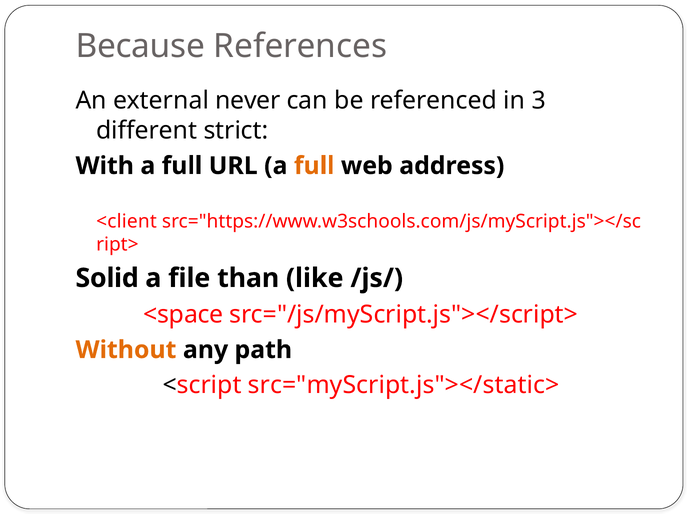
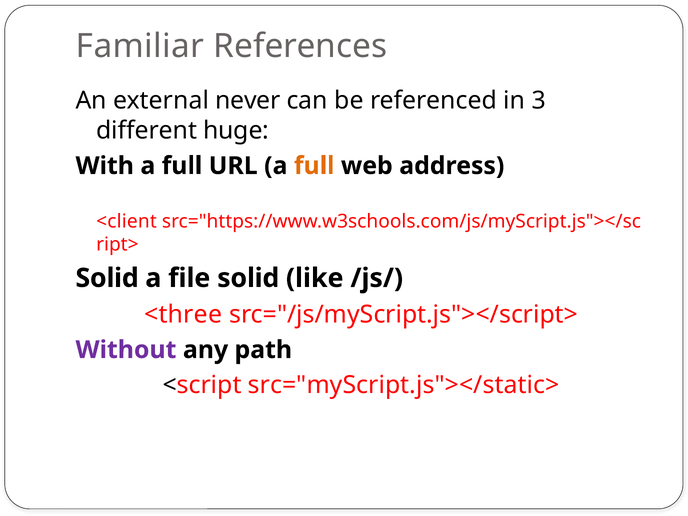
Because: Because -> Familiar (140, 46)
strict: strict -> huge (236, 130)
file than: than -> solid (248, 278)
<space: <space -> <three (183, 315)
Without colour: orange -> purple (126, 350)
